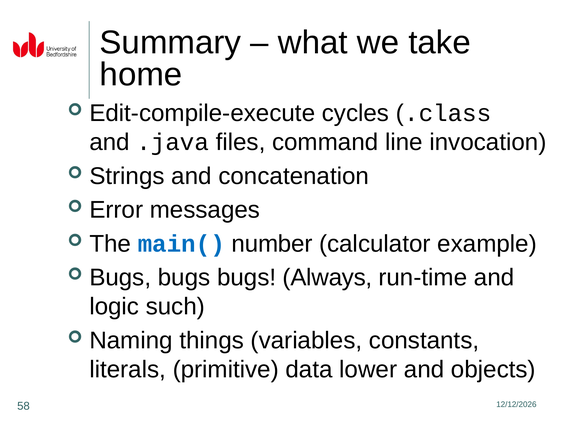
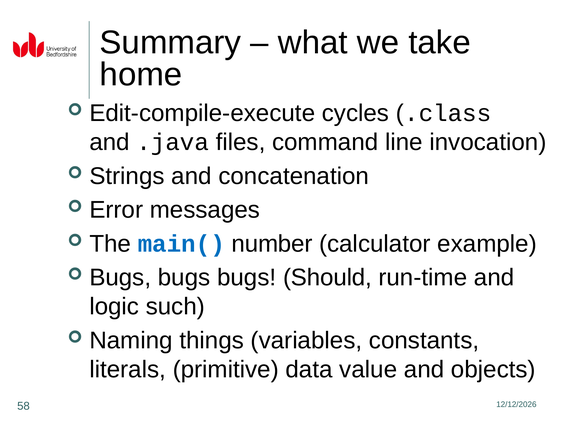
Always: Always -> Should (327, 278)
lower: lower -> value (368, 370)
